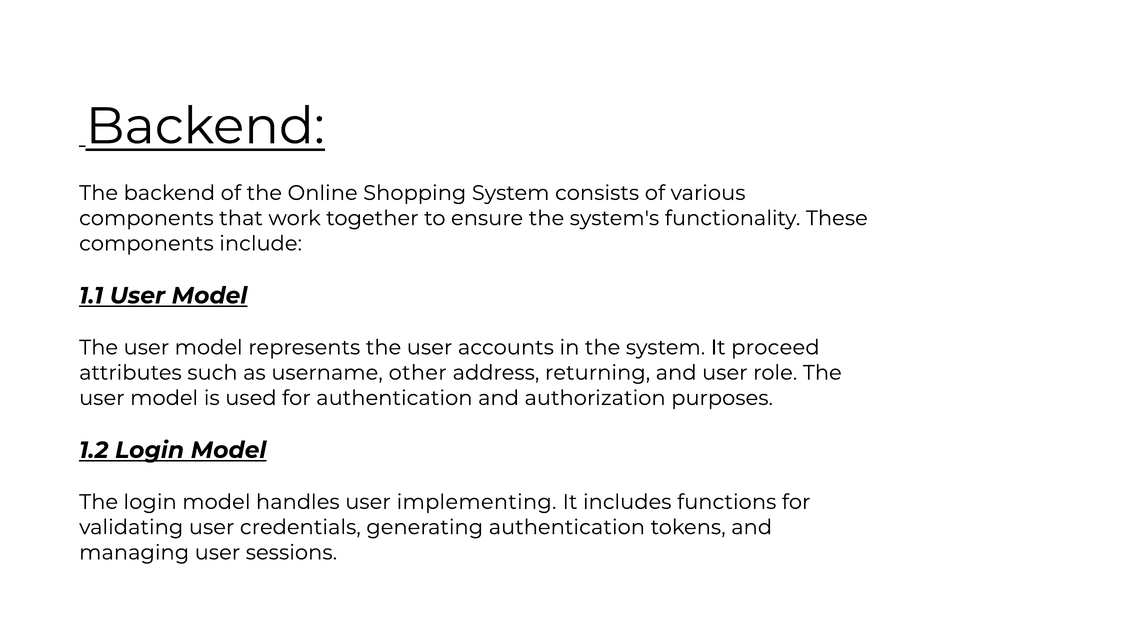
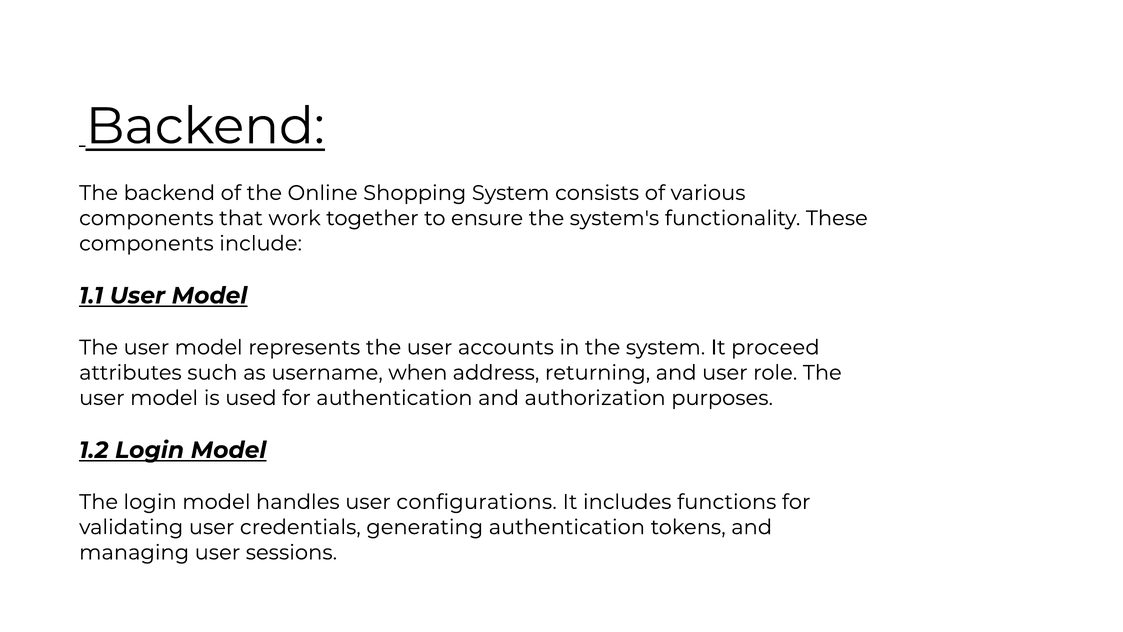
other: other -> when (418, 373)
implementing: implementing -> configurations (477, 502)
